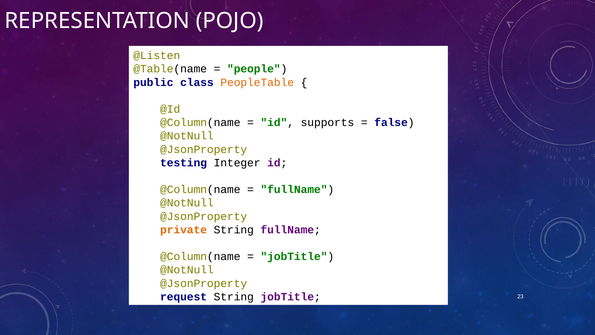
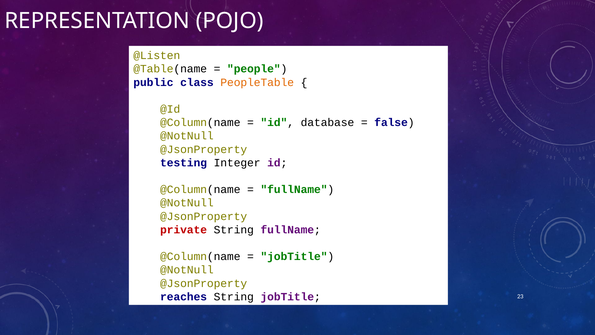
supports: supports -> database (327, 122)
private colour: orange -> red (184, 230)
request: request -> reaches (184, 296)
